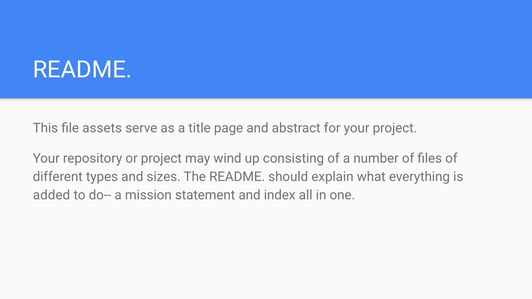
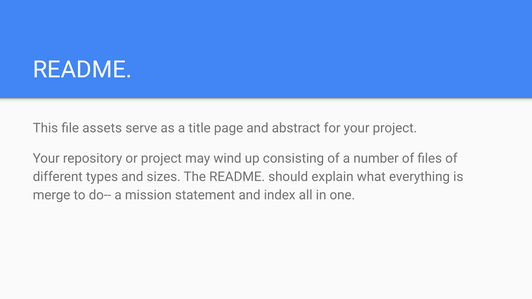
added: added -> merge (52, 195)
